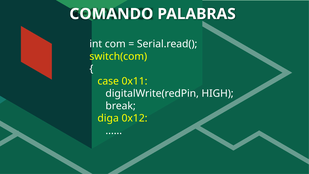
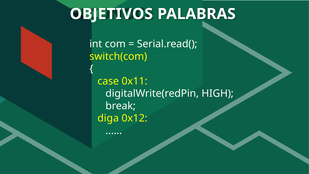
COMANDO: COMANDO -> OBJETIVOS (111, 14)
